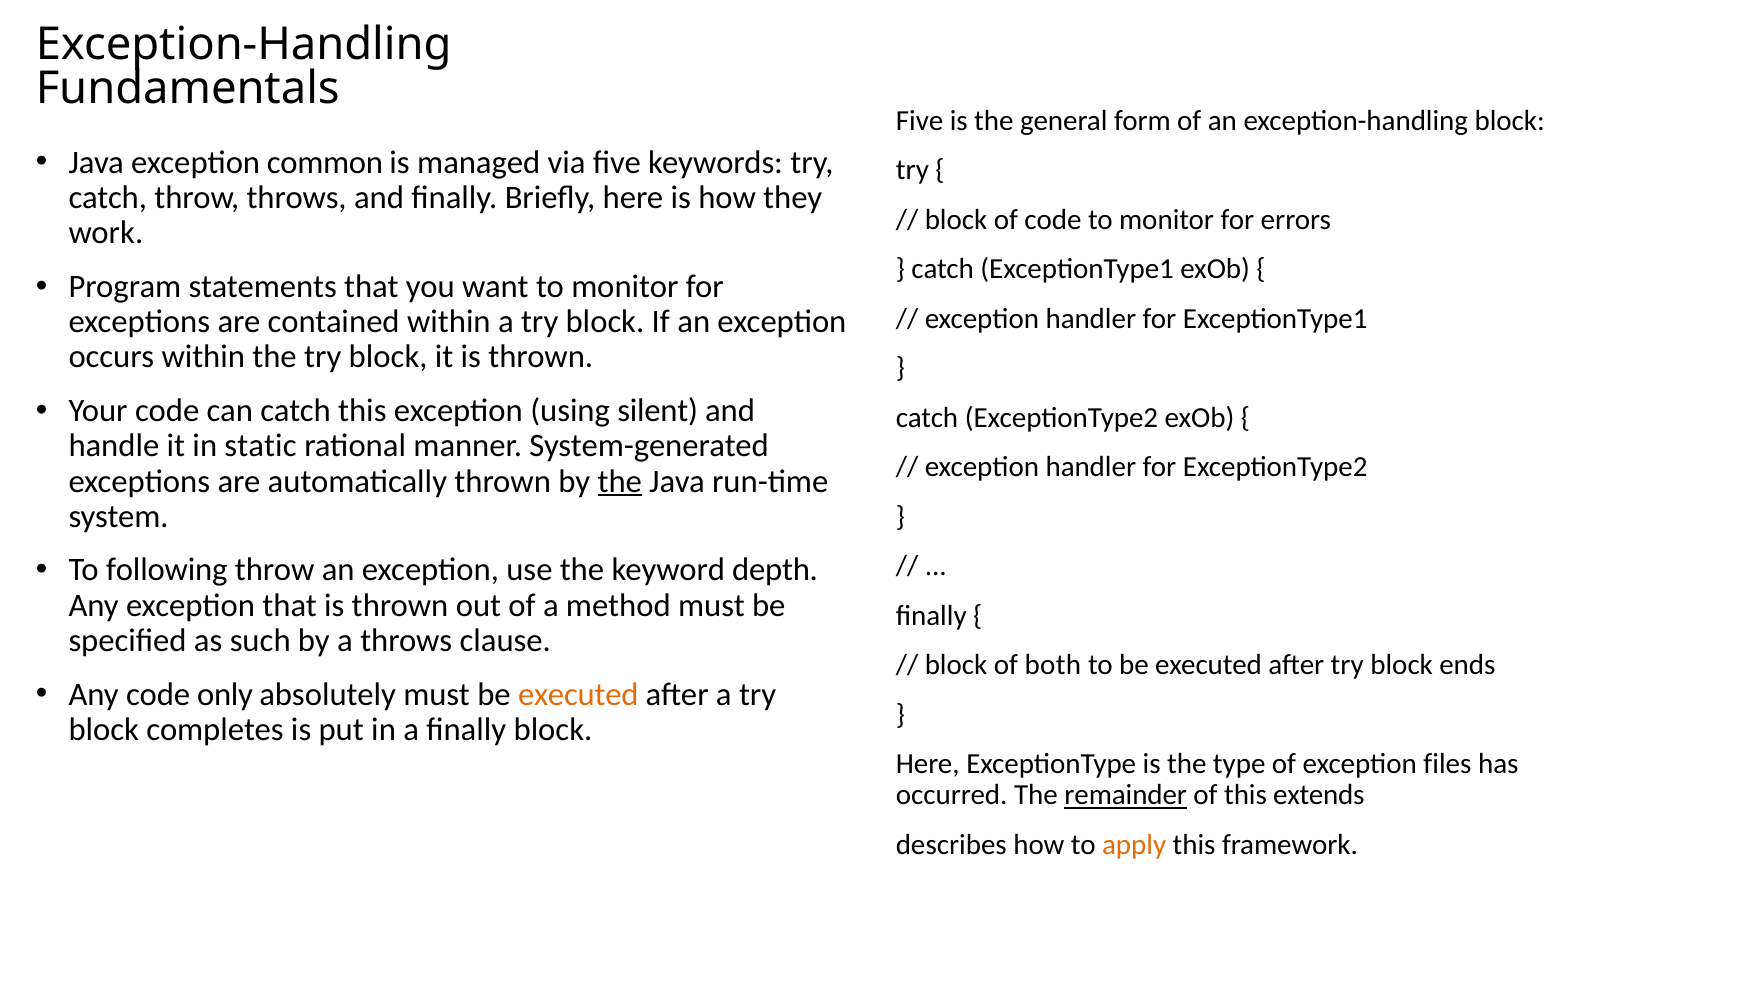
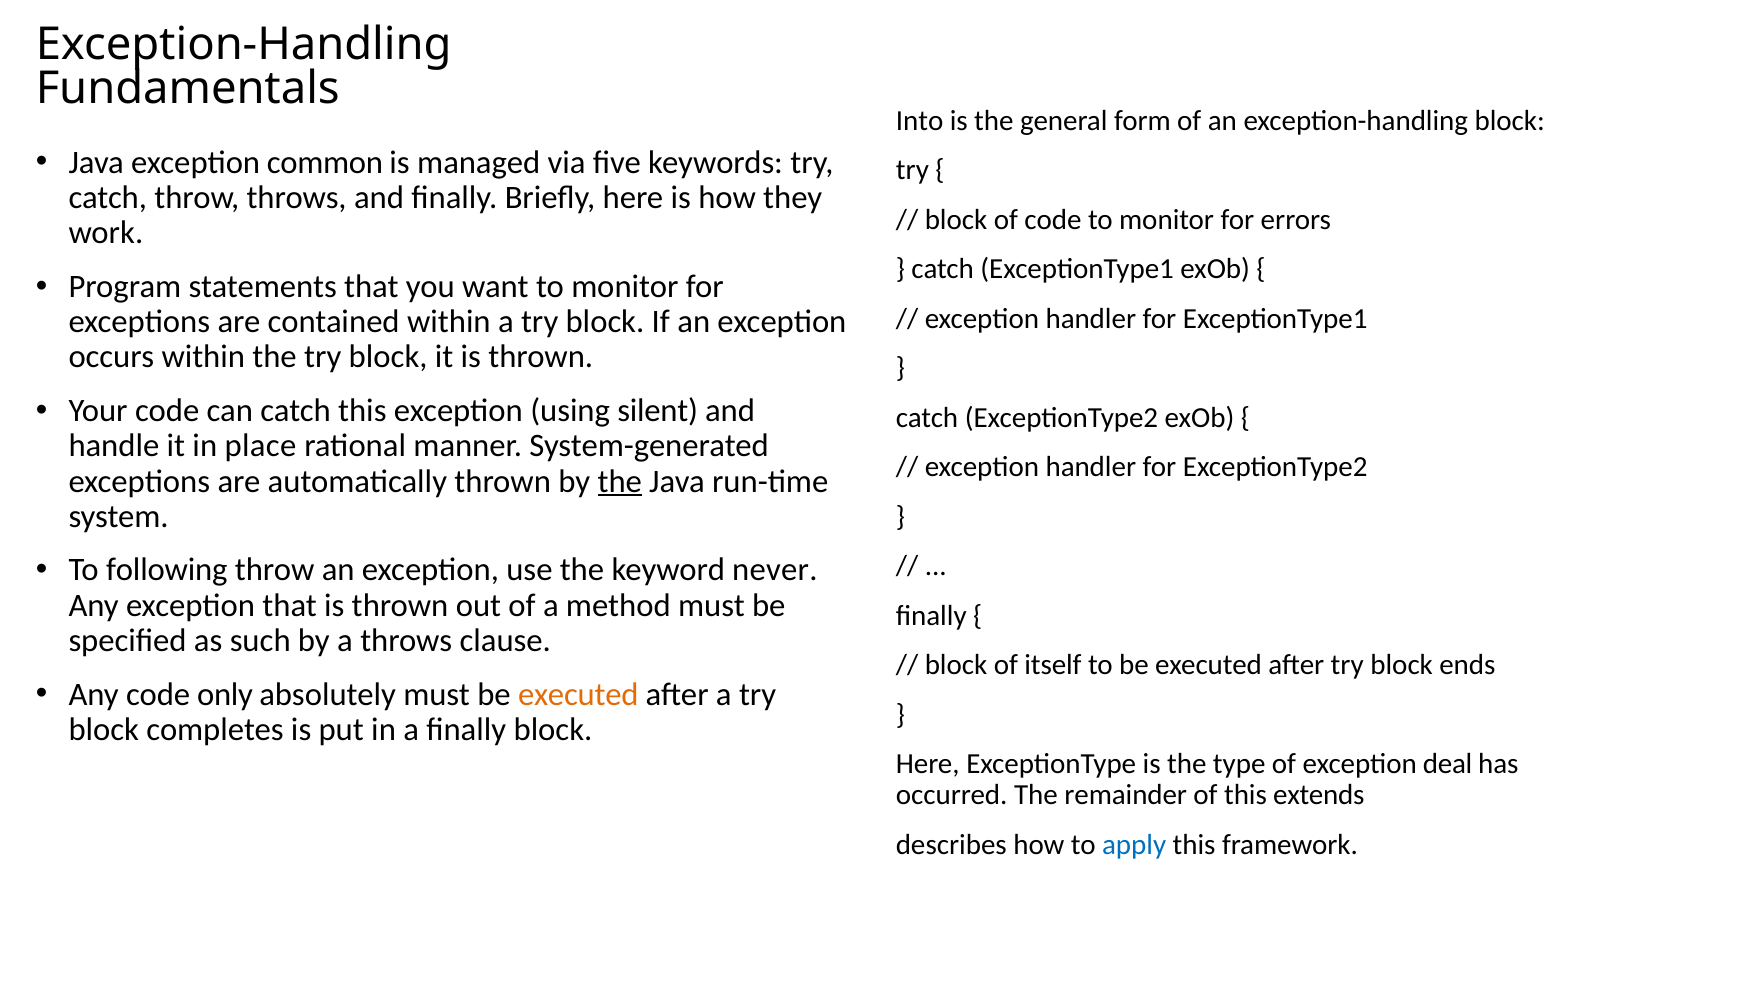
Five: Five -> Into (920, 121)
static: static -> place (260, 446)
depth: depth -> never (775, 570)
both: both -> itself (1053, 665)
files: files -> deal (1448, 764)
remainder underline: present -> none (1126, 795)
apply colour: orange -> blue (1134, 845)
